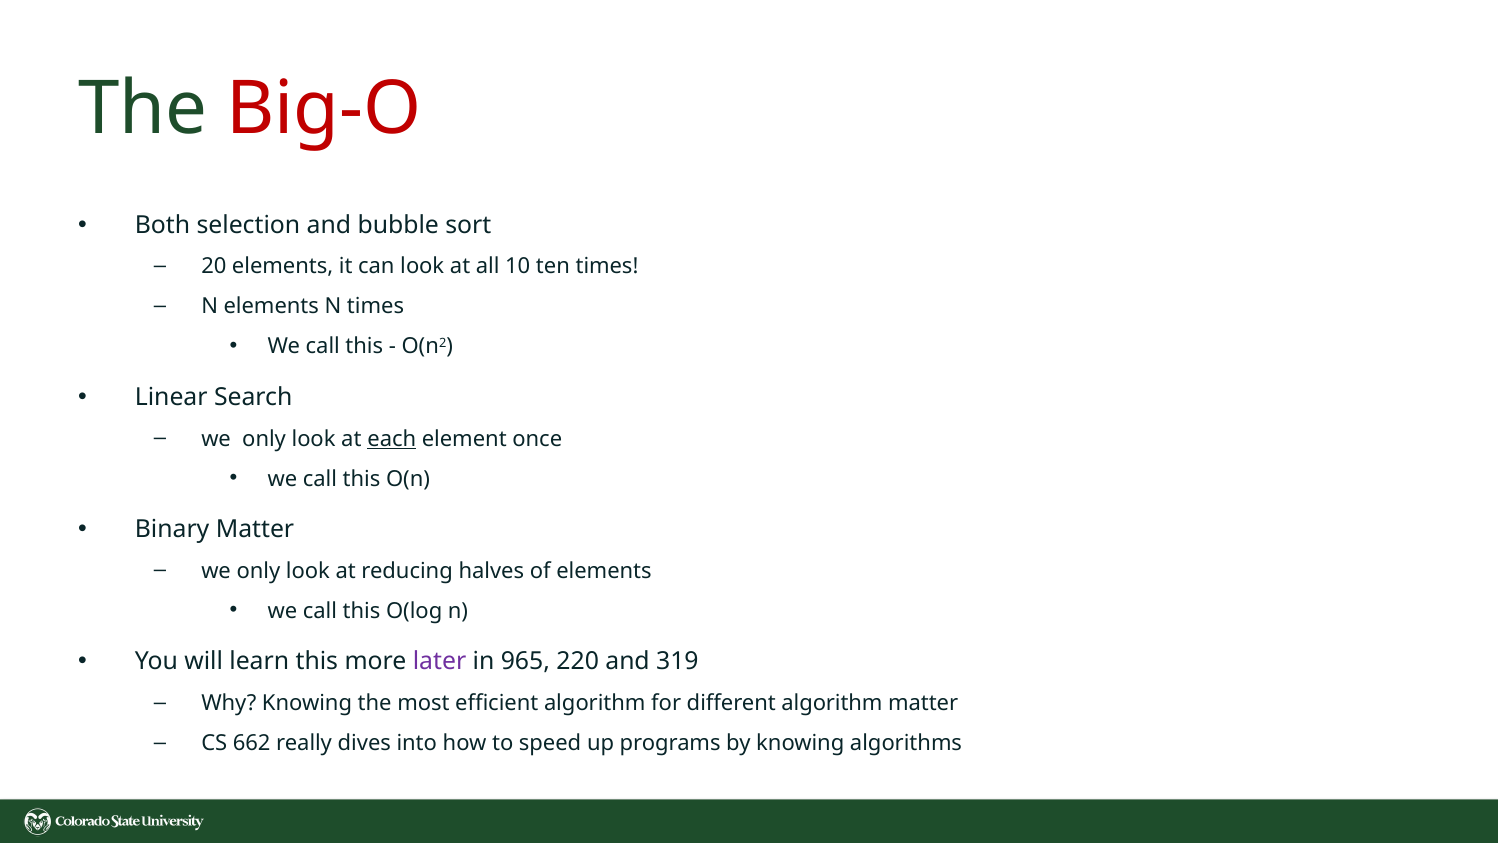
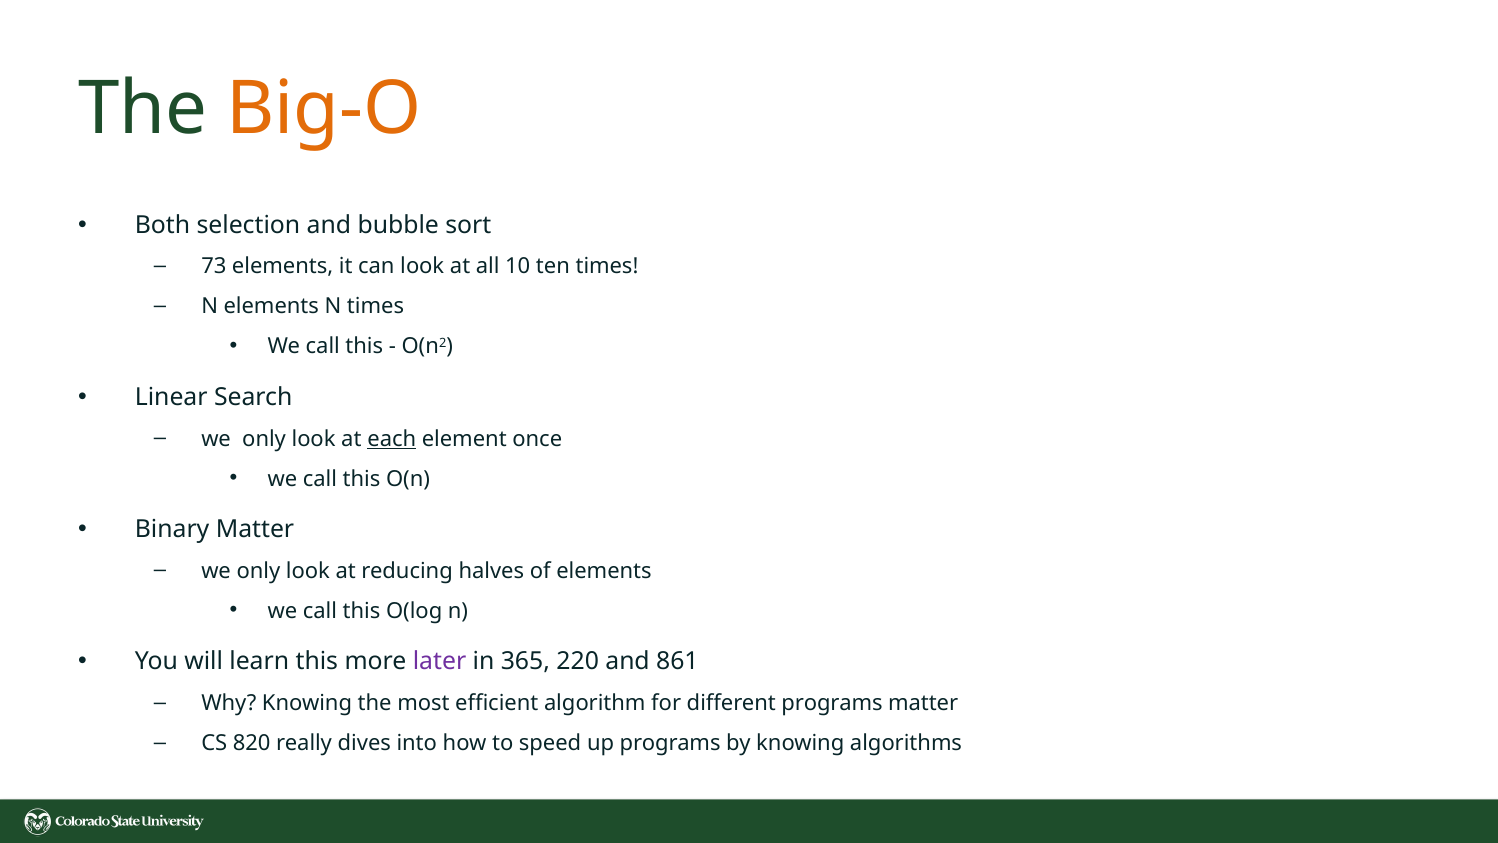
Big-O colour: red -> orange (324, 109)
20: 20 -> 73 (214, 266)
965: 965 -> 365 (525, 661)
319: 319 -> 861 (677, 661)
different algorithm: algorithm -> programs (832, 703)
662: 662 -> 820 (252, 743)
